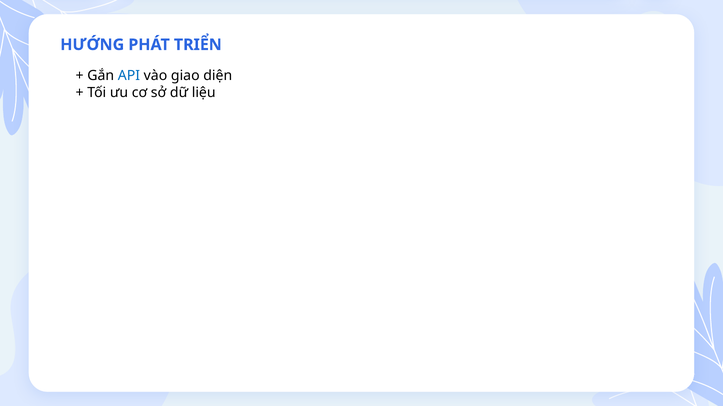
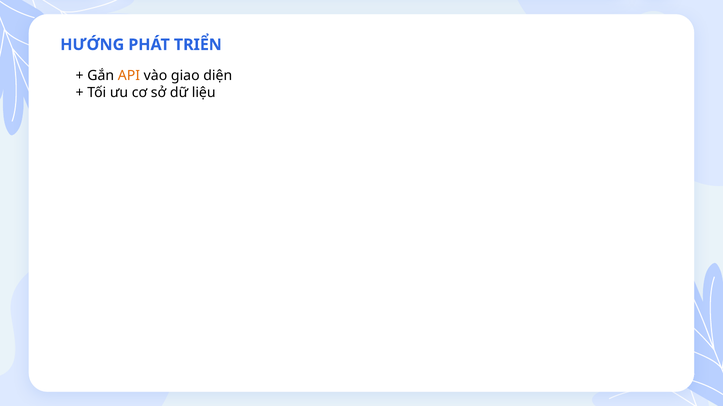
API colour: blue -> orange (129, 76)
